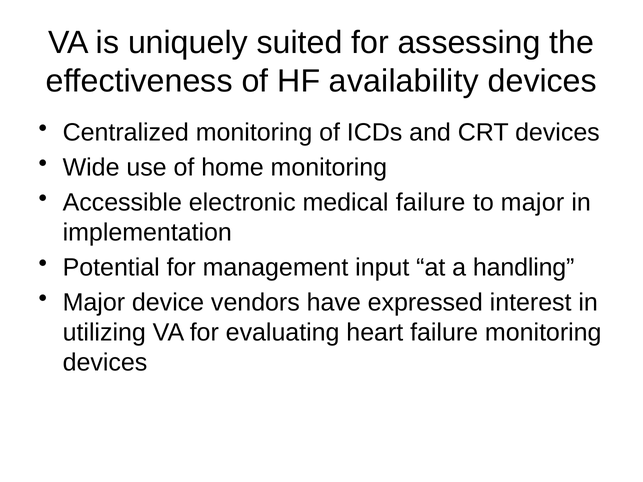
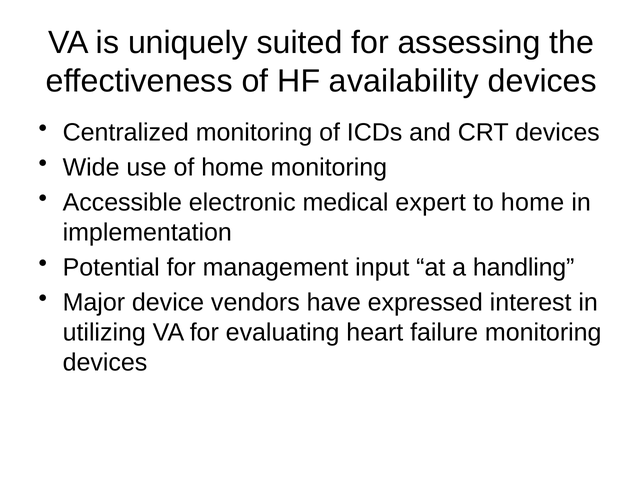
medical failure: failure -> expert (431, 203)
to major: major -> home (533, 203)
